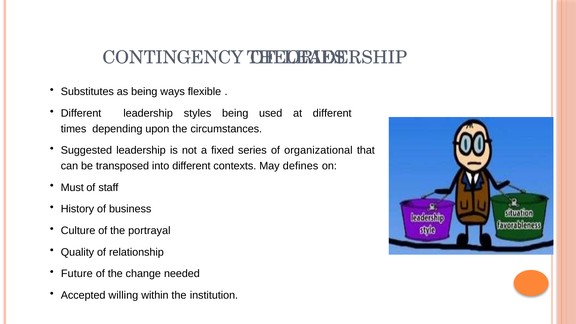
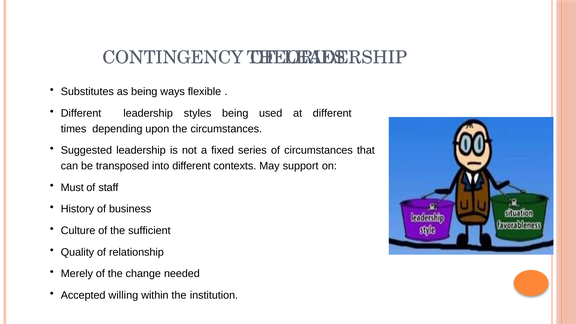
of organizational: organizational -> circumstances (318, 150)
defines: defines -> support (301, 166)
portrayal: portrayal -> sufficient (149, 231)
Future: Future -> Merely (77, 274)
